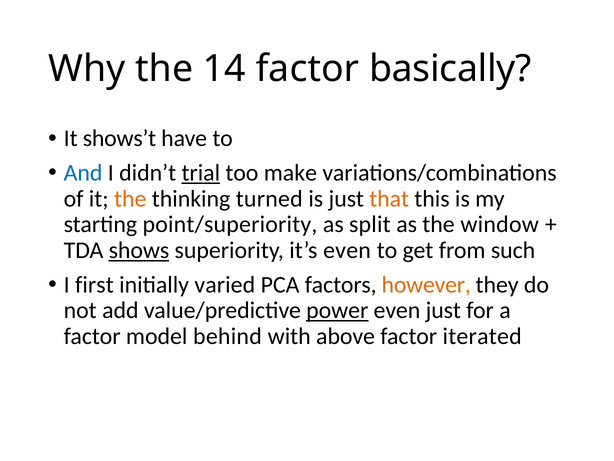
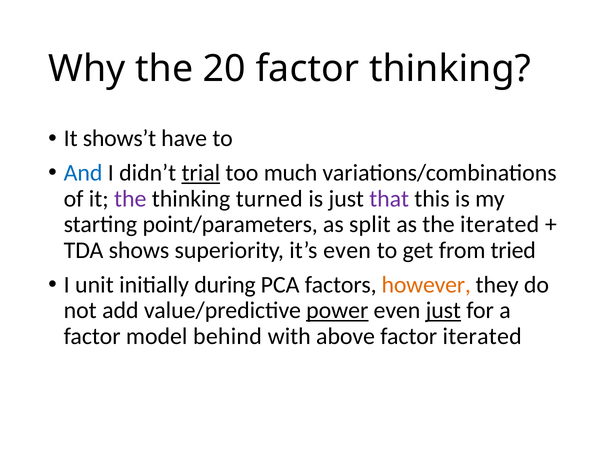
14: 14 -> 20 (224, 69)
factor basically: basically -> thinking (450, 69)
make: make -> much (291, 173)
the colour: orange -> purple (130, 199)
that colour: orange -> purple (389, 199)
point/superiority: point/superiority -> point/parameters (230, 224)
the window: window -> iterated (500, 224)
shows underline: present -> none (139, 250)
such: such -> tried (513, 250)
first: first -> unit (94, 284)
varied: varied -> during (225, 284)
just underline: none -> present (443, 310)
